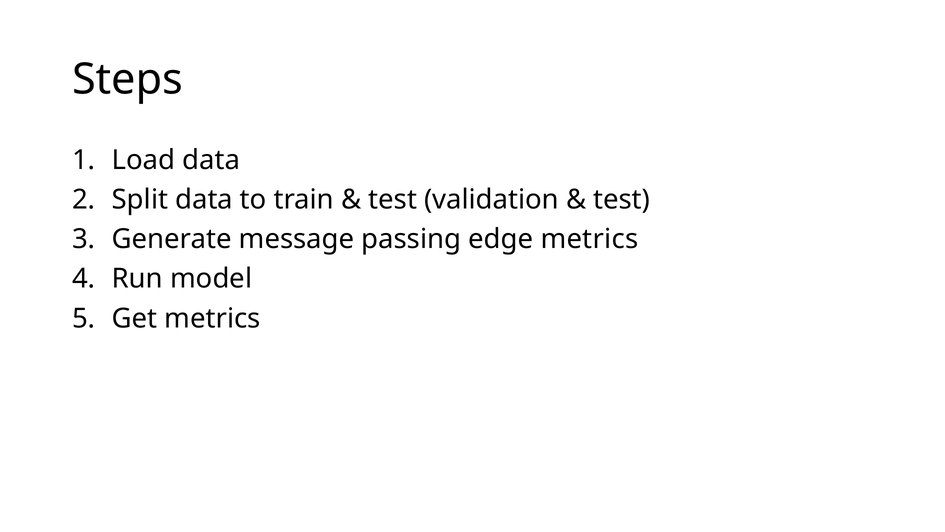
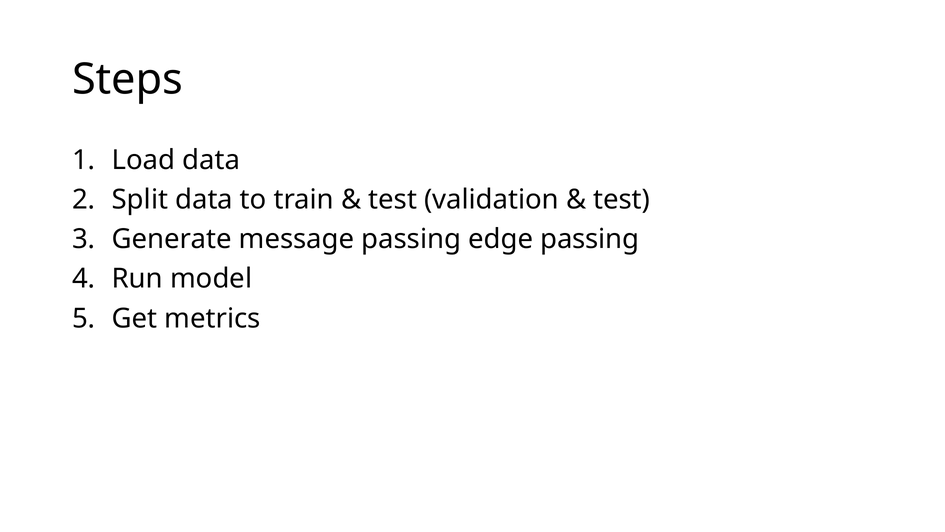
edge metrics: metrics -> passing (590, 239)
